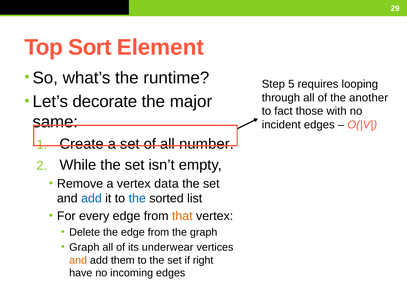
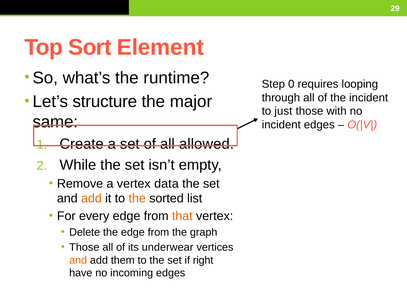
5: 5 -> 0 (291, 84)
the another: another -> incident (369, 98)
decorate: decorate -> structure (105, 102)
fact: fact -> just (283, 111)
number: number -> allowed (206, 144)
add colour: blue -> orange (91, 199)
the colour: blue -> orange (137, 199)
Graph: Graph -> Those (84, 248)
